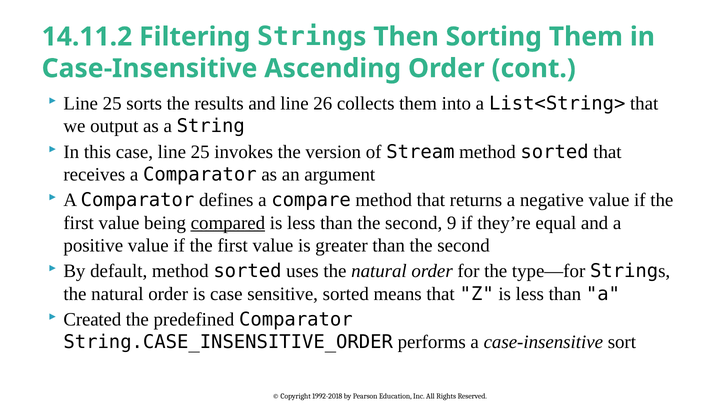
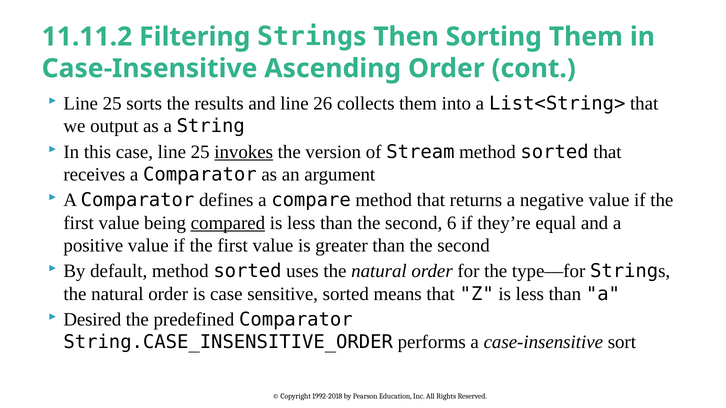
14.11.2: 14.11.2 -> 11.11.2 (87, 37)
invokes underline: none -> present (244, 152)
9: 9 -> 6 (452, 223)
Created: Created -> Desired (92, 320)
